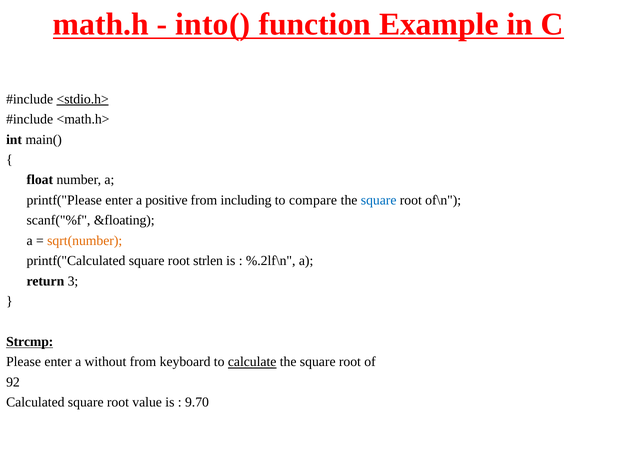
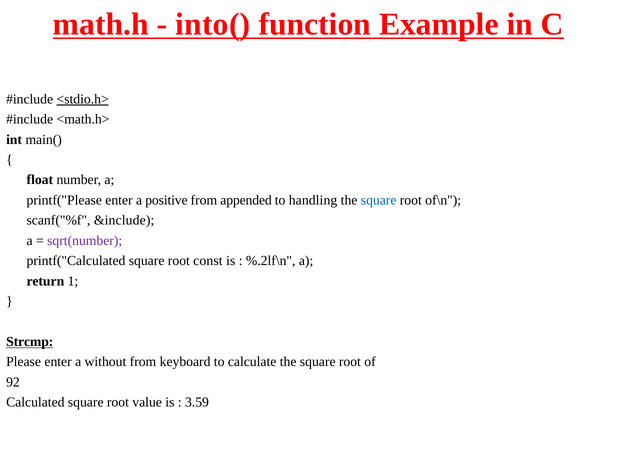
including: including -> appended (246, 200)
compare: compare -> handling (313, 200)
&floating: &floating -> &include (124, 220)
sqrt(number colour: orange -> purple (85, 241)
strlen: strlen -> const (208, 261)
3: 3 -> 1 (73, 281)
calculate underline: present -> none (252, 362)
9.70: 9.70 -> 3.59 (197, 402)
